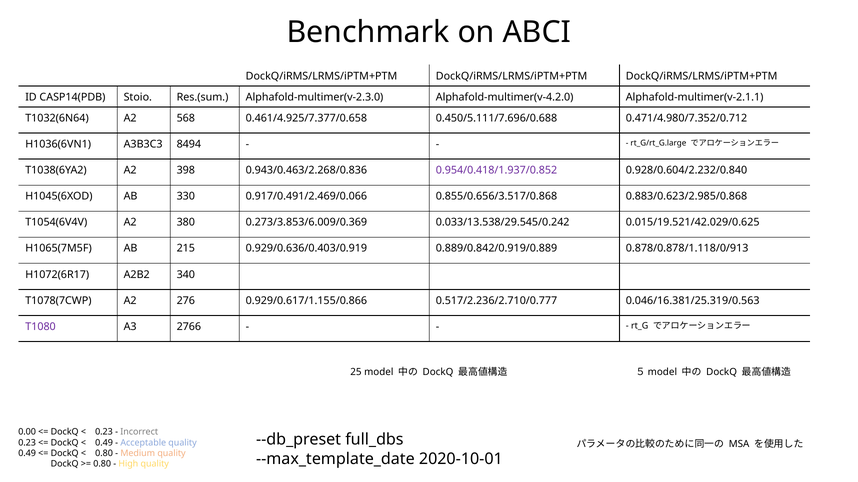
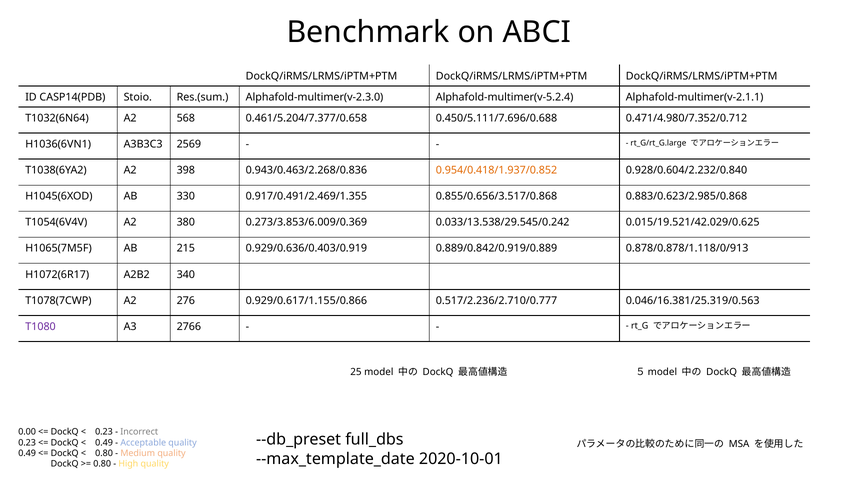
Alphafold-multimer(v-4.2.0: Alphafold-multimer(v-4.2.0 -> Alphafold-multimer(v-5.2.4 (505, 97)
0.461/4.925/7.377/0.658: 0.461/4.925/7.377/0.658 -> 0.461/5.204/7.377/0.658 (306, 118)
8494: 8494 -> 2569 (189, 144)
0.954/0.418/1.937/0.852 colour: purple -> orange (496, 170)
0.917/0.491/2.469/0.066: 0.917/0.491/2.469/0.066 -> 0.917/0.491/2.469/1.355 (306, 197)
